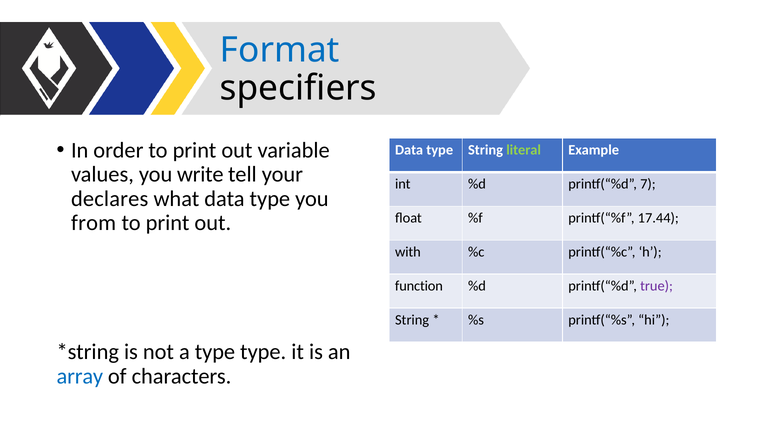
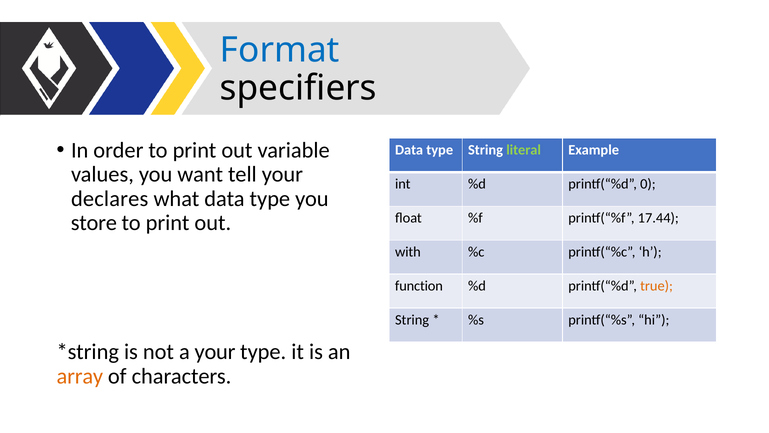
write: write -> want (200, 174)
7: 7 -> 0 (648, 184)
from: from -> store (94, 223)
true colour: purple -> orange (657, 286)
a type: type -> your (215, 352)
array colour: blue -> orange (80, 376)
